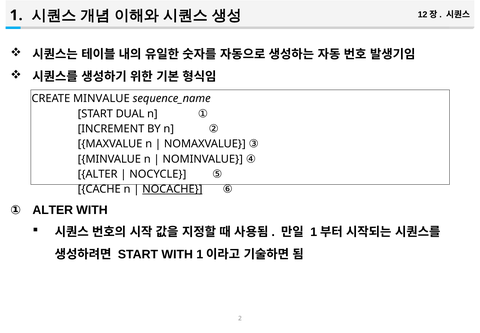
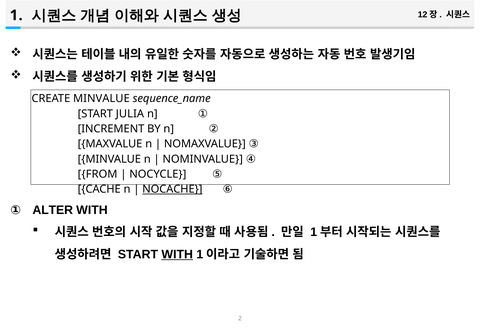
DUAL: DUAL -> JULIA (130, 114)
ALTER: ALTER -> FROM (98, 174)
WITH underline: none -> present (177, 254)
